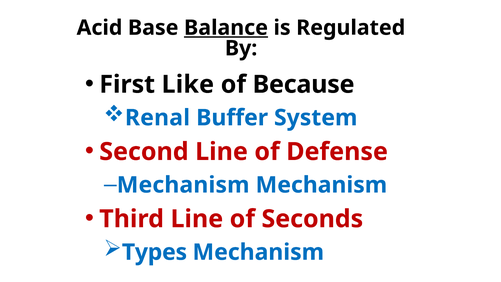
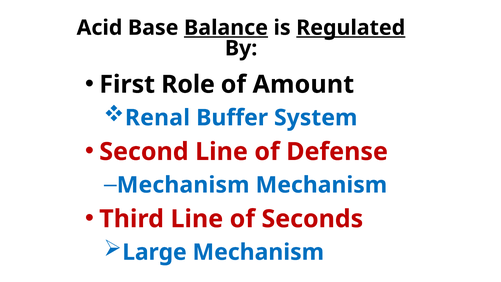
Regulated underline: none -> present (351, 28)
Like: Like -> Role (188, 84)
Because: Because -> Amount (303, 84)
Types: Types -> Large (154, 252)
